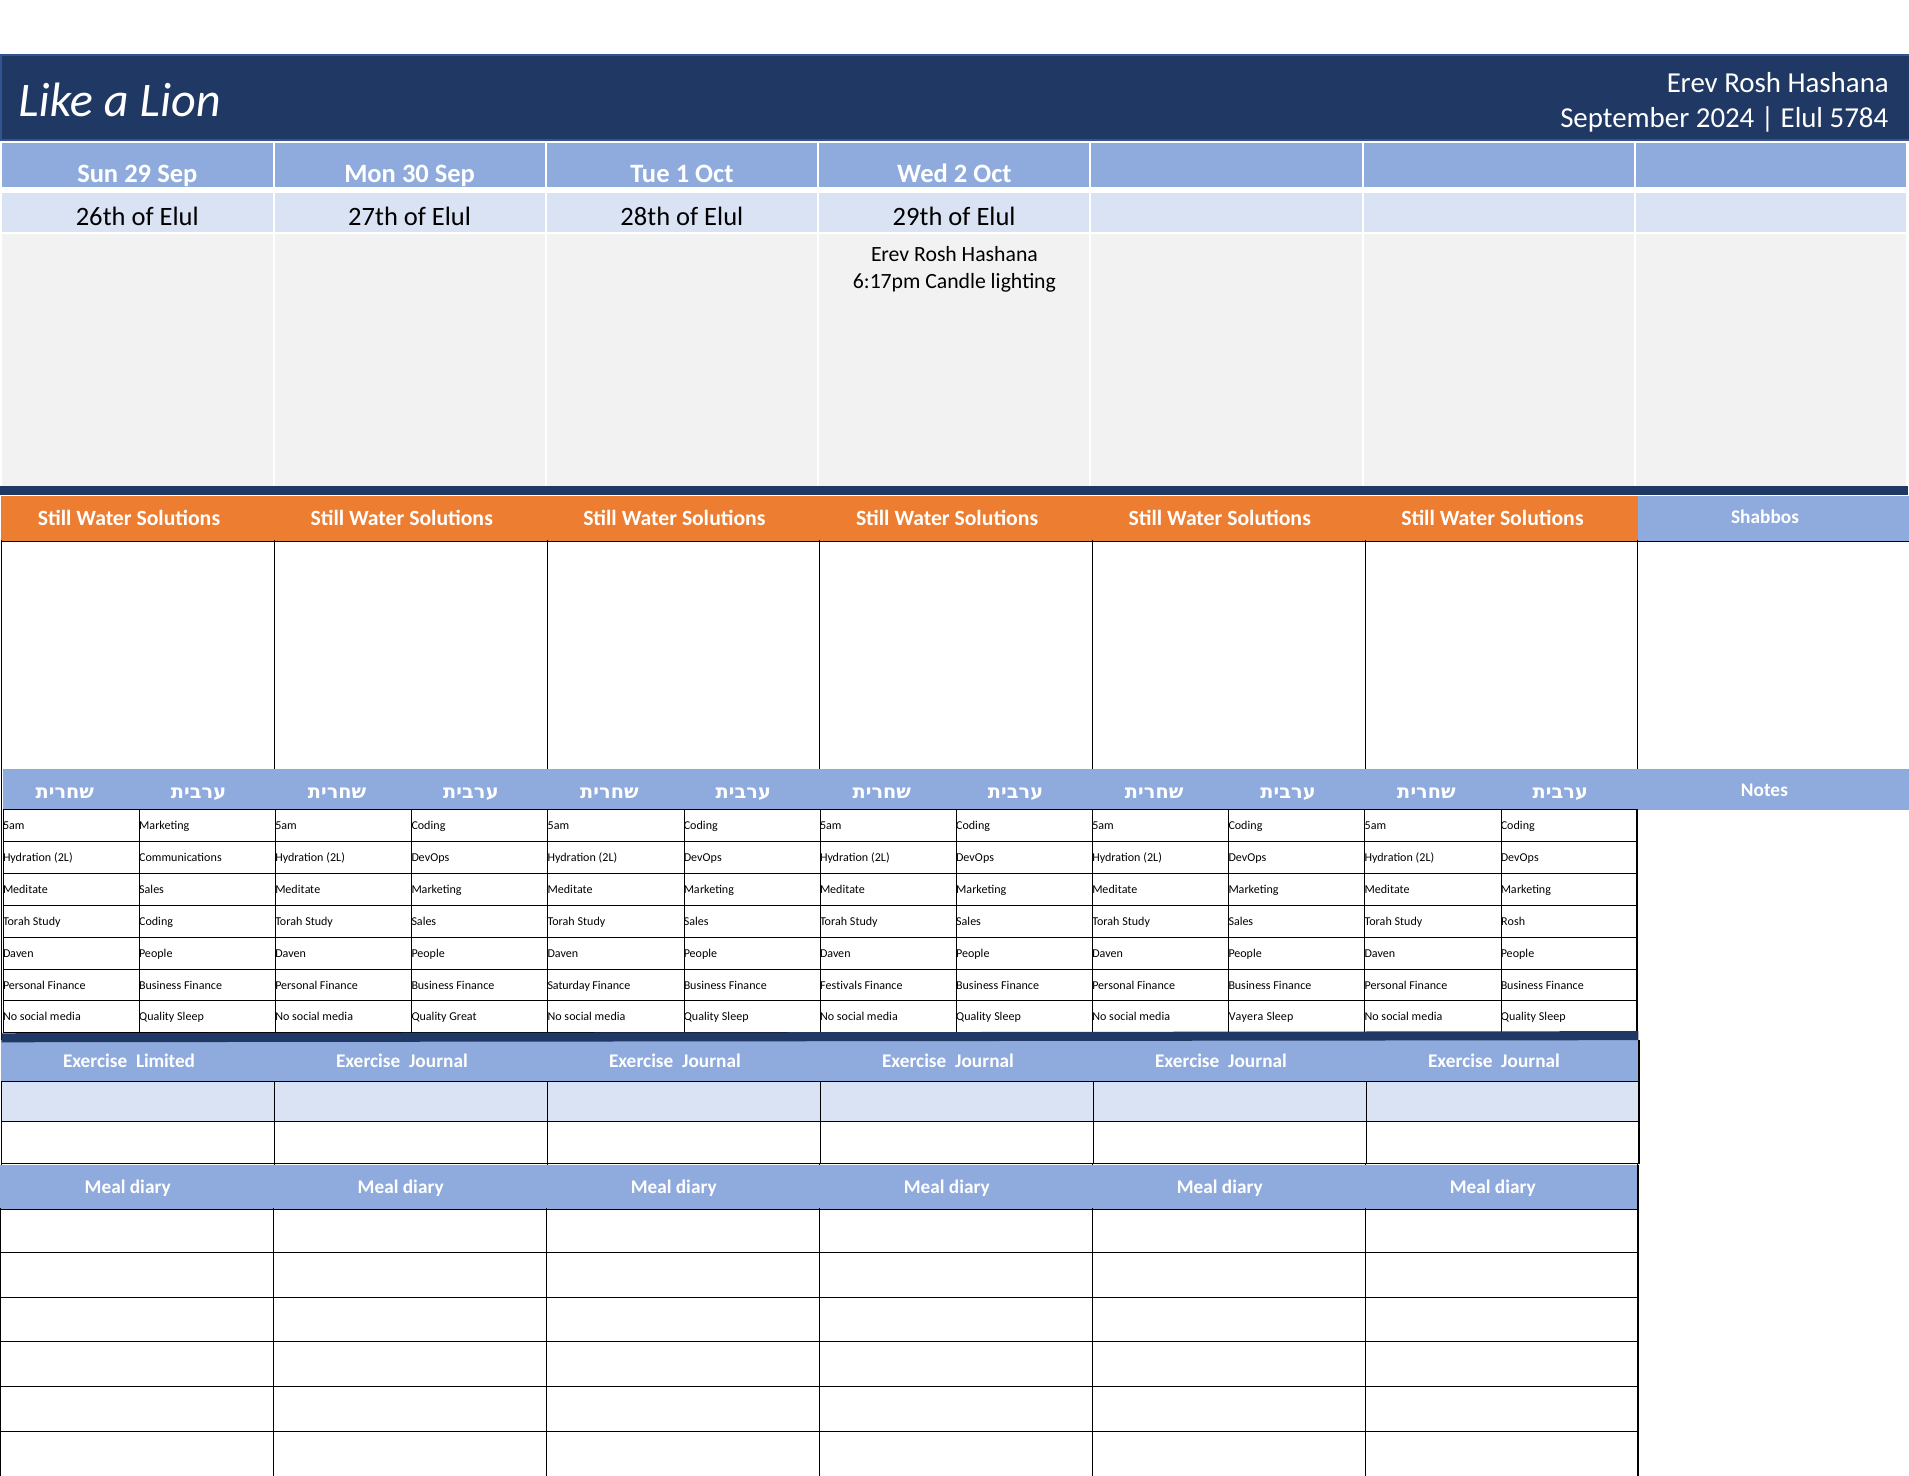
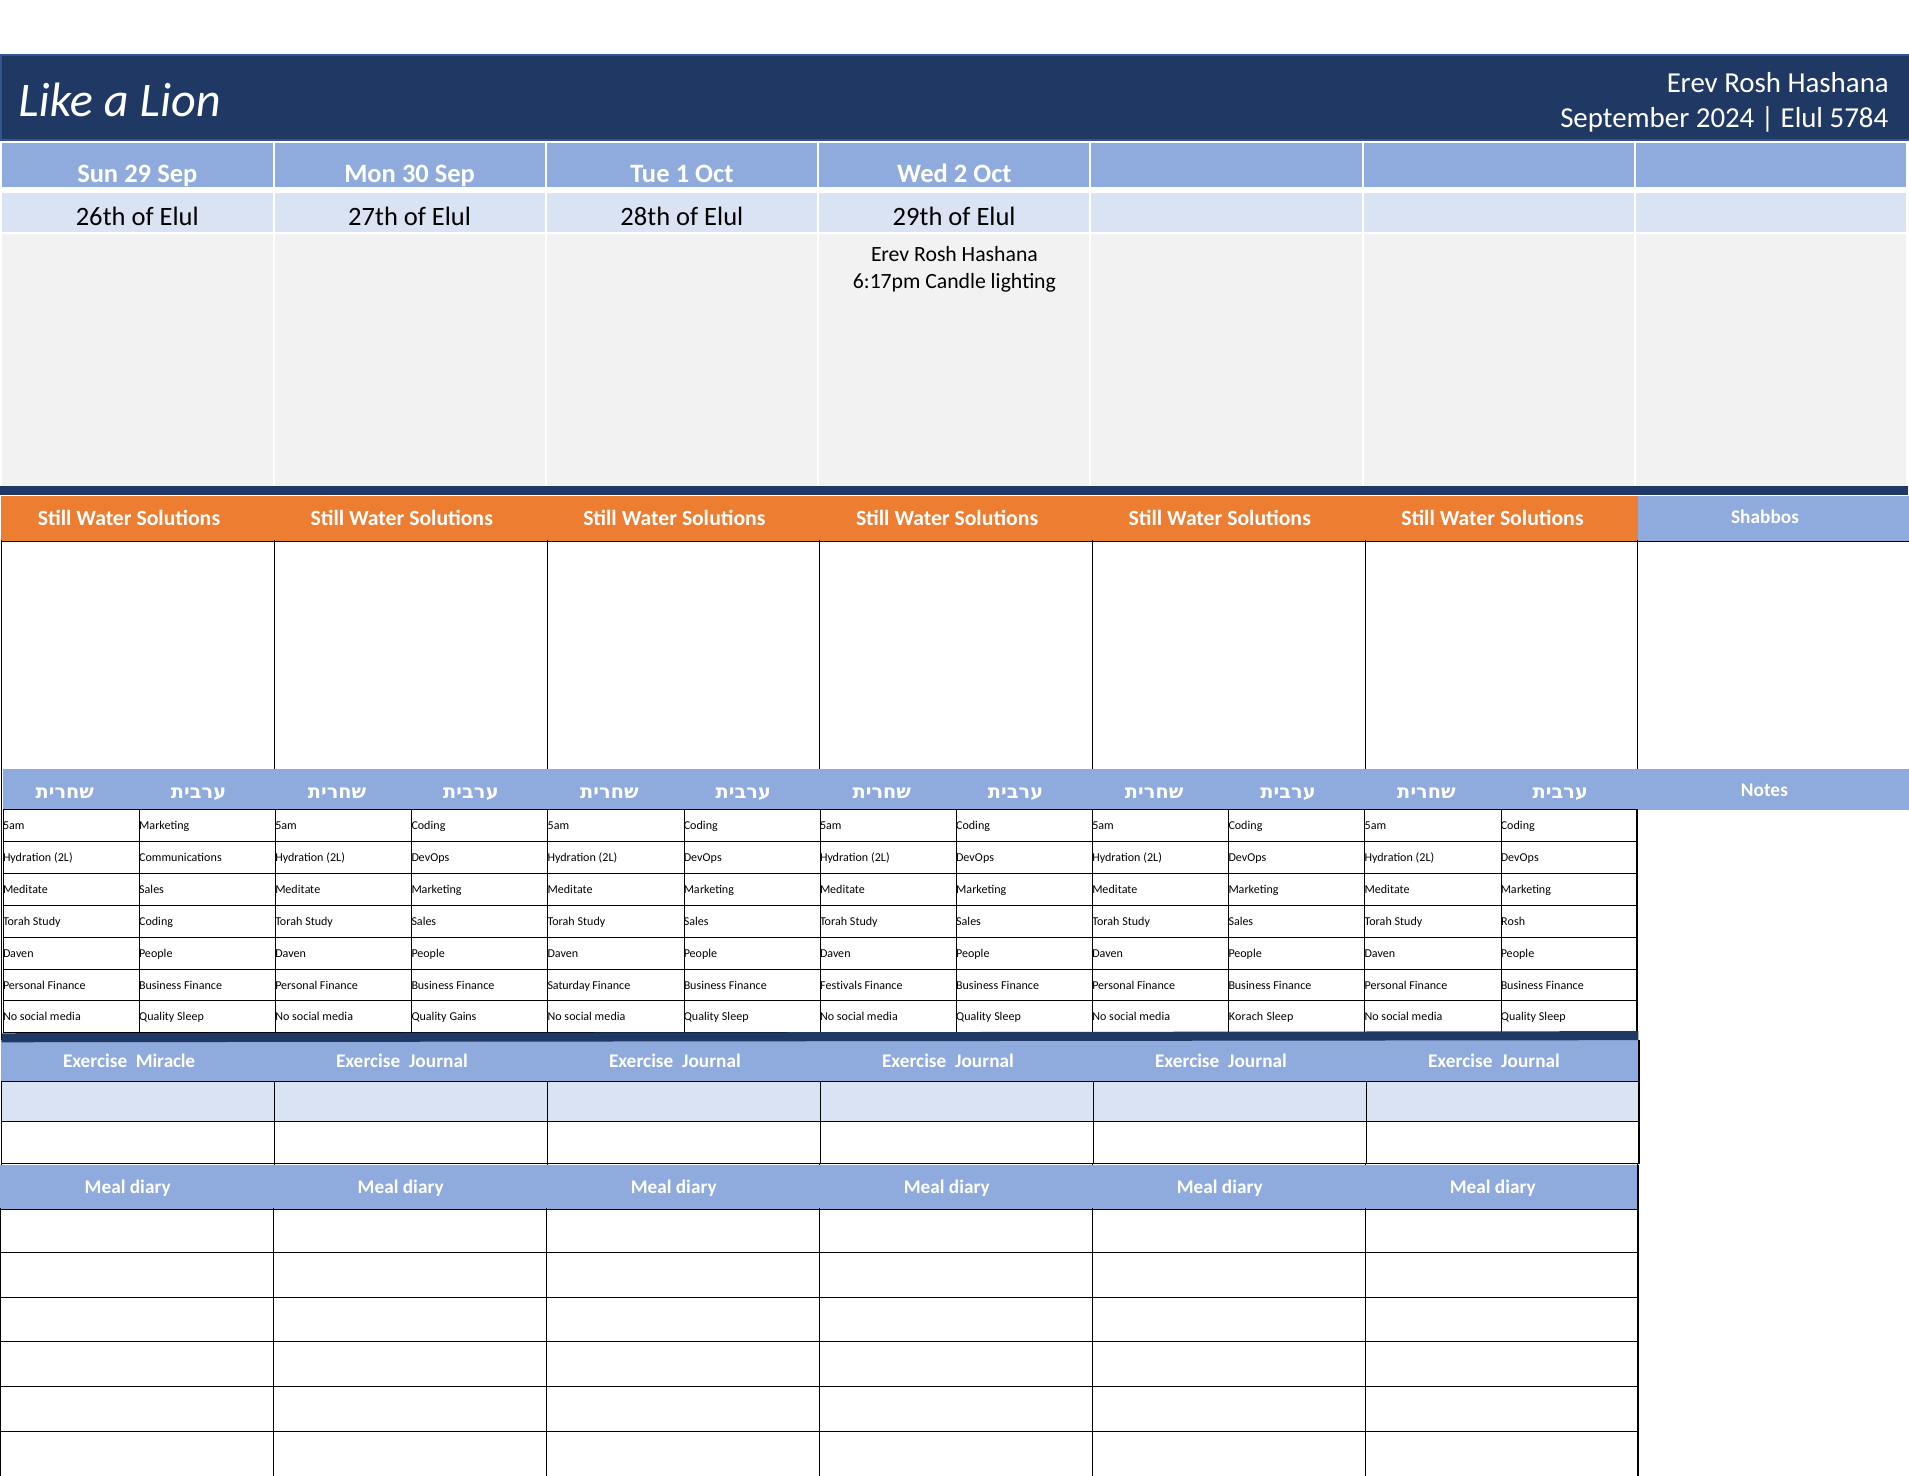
Great: Great -> Gains (463, 1016)
Vayera: Vayera -> Korach (1246, 1016)
Limited: Limited -> Miracle (166, 1060)
